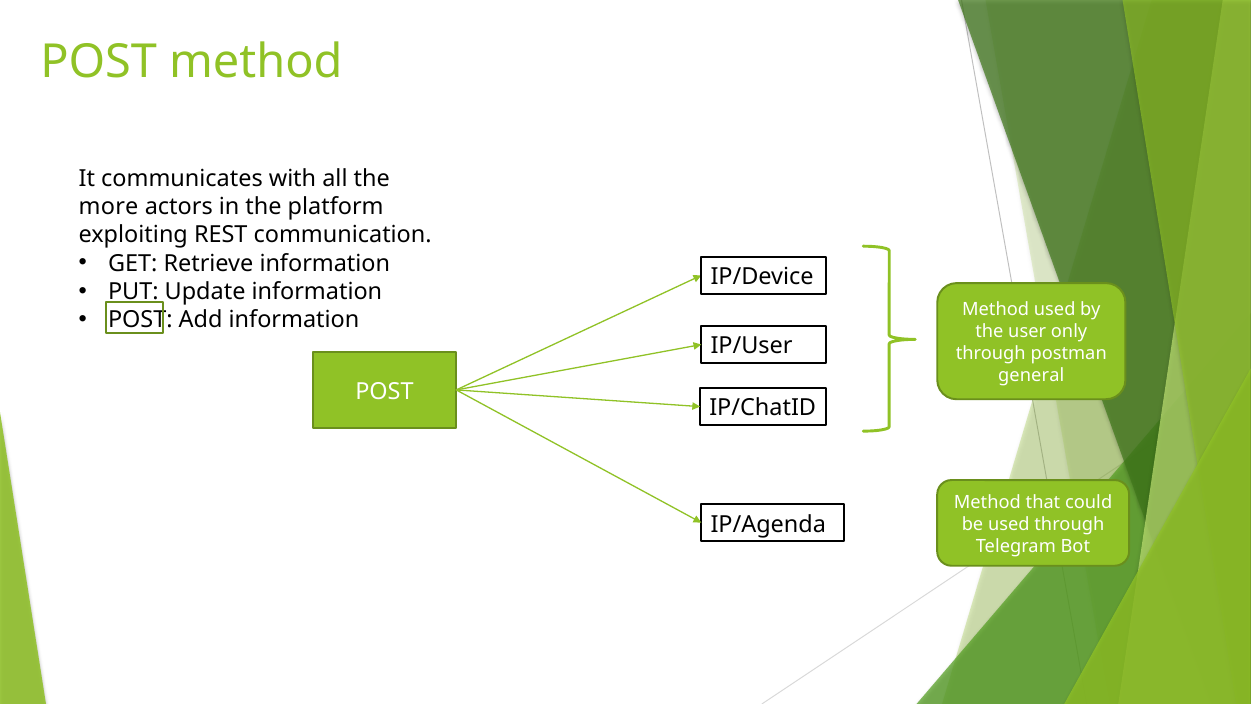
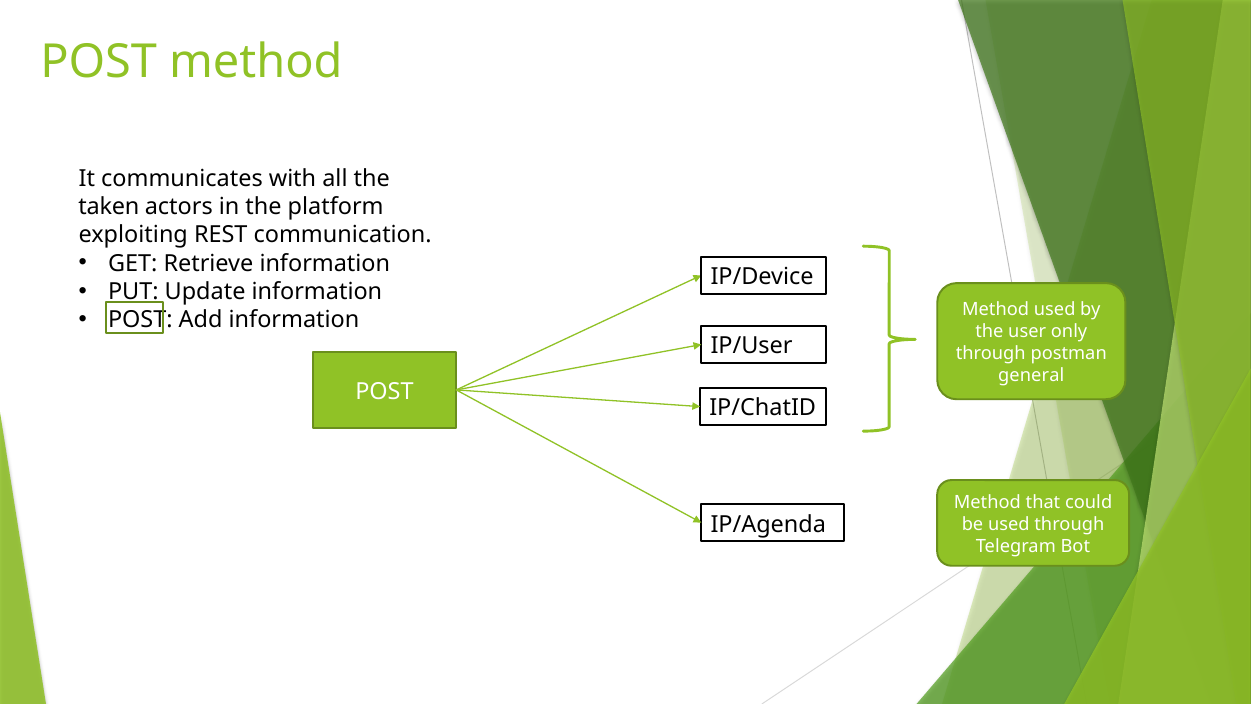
more: more -> taken (109, 207)
